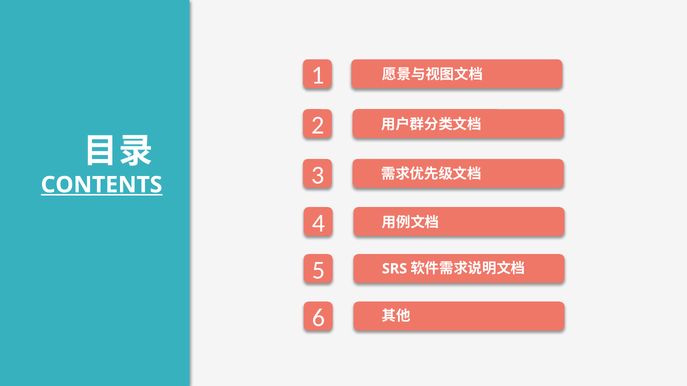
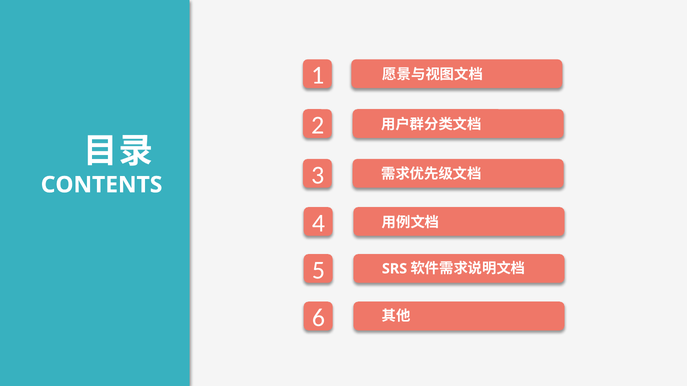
CONTENTS underline: present -> none (102, 185)
